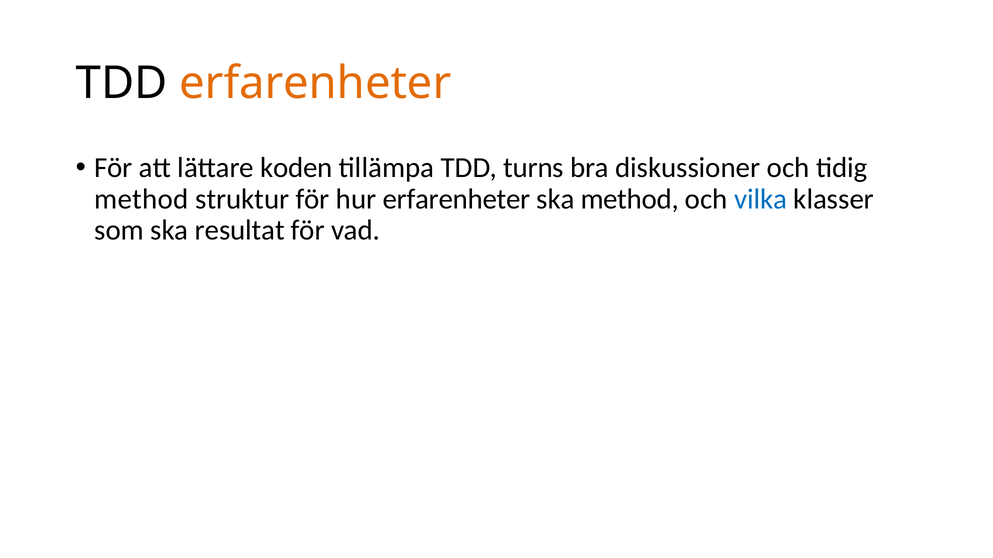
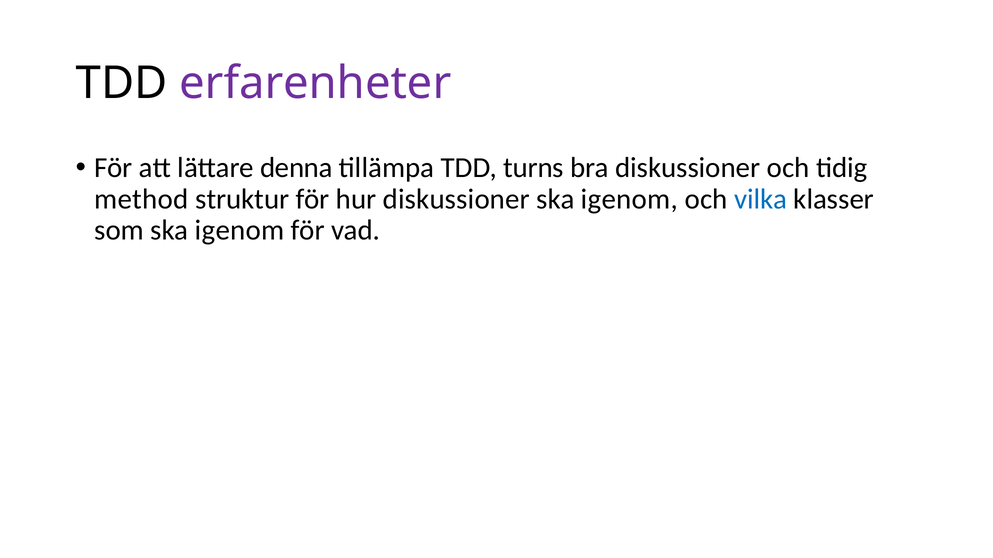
erfarenheter colour: orange -> purple (315, 83)
koden: koden -> denna (296, 168)
hur erfarenheter: erfarenheter -> diskussioner (456, 199)
method: method -> igenom (629, 199)
som ska resultat: resultat -> igenom (240, 230)
